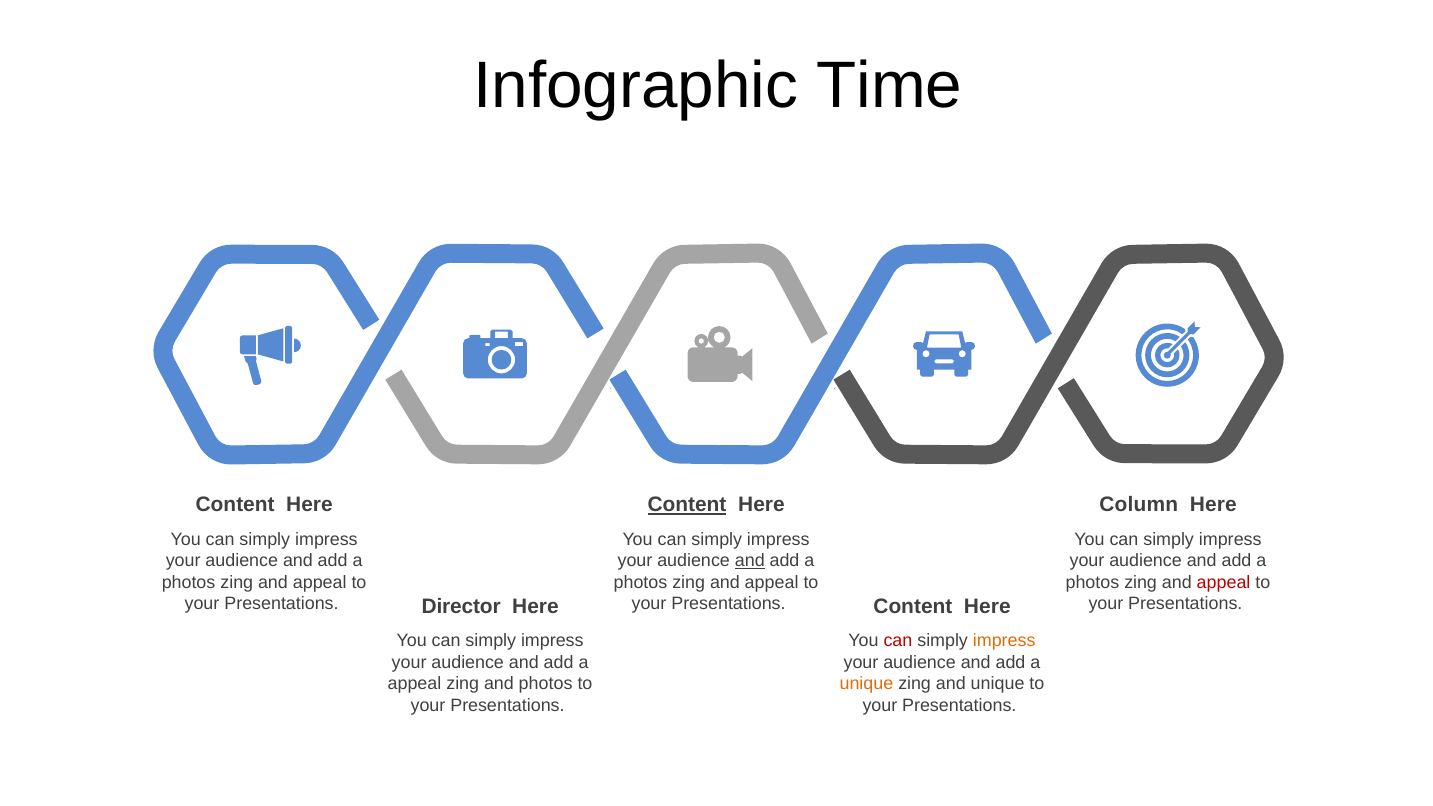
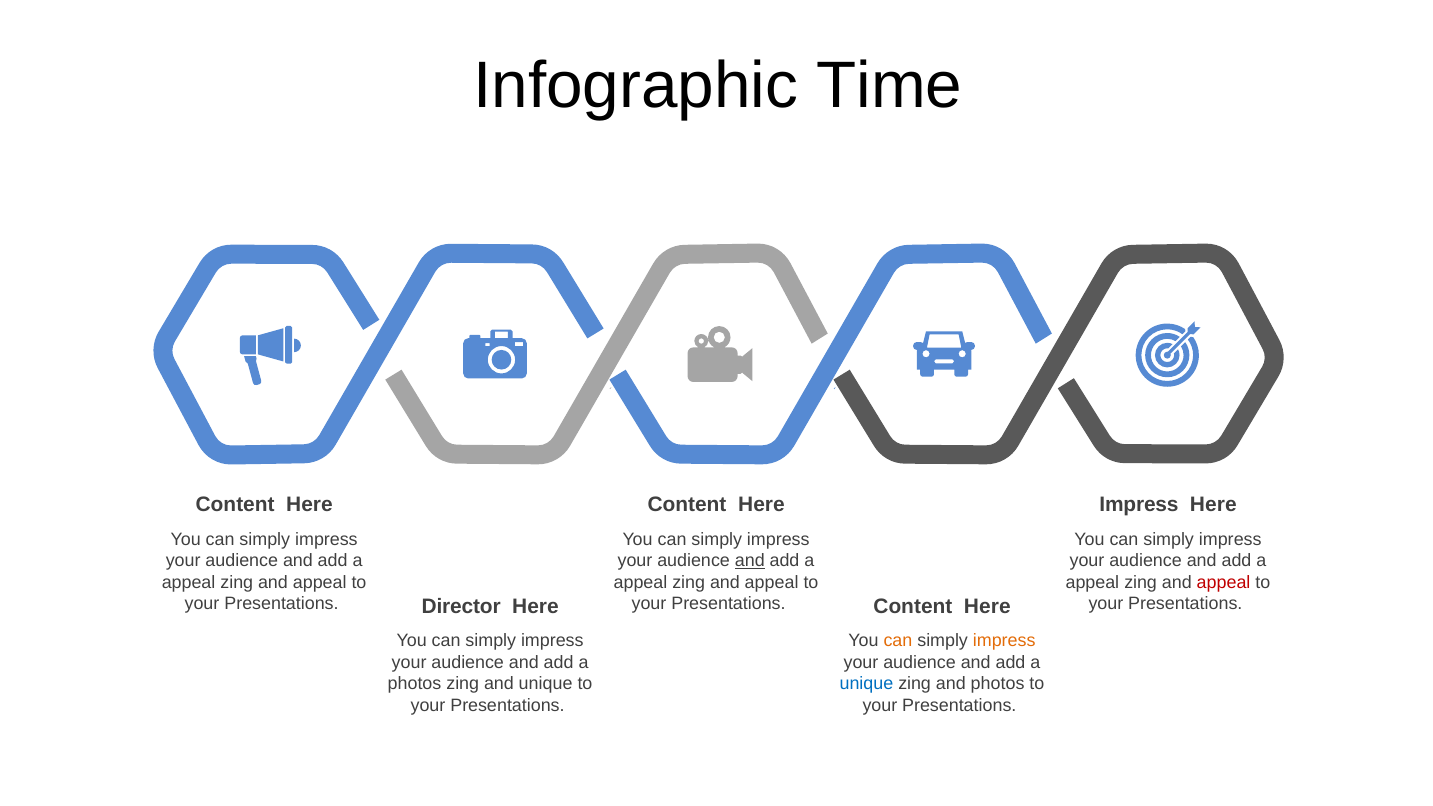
Content underline: present -> none (687, 505)
Column: Column -> Impress (1139, 505)
photos: photos -> appeal (189, 583)
photos: photos -> appeal (640, 583)
photos: photos -> appeal (1092, 583)
can colour: red -> orange (898, 641)
appeal: appeal -> photos (415, 684)
and photos: photos -> unique (546, 684)
unique colour: orange -> blue (866, 684)
and unique: unique -> photos (998, 684)
